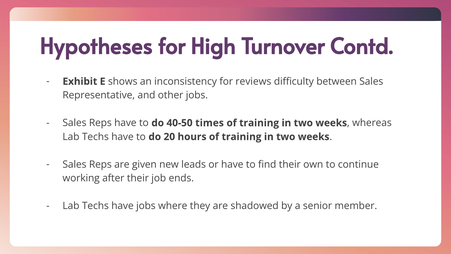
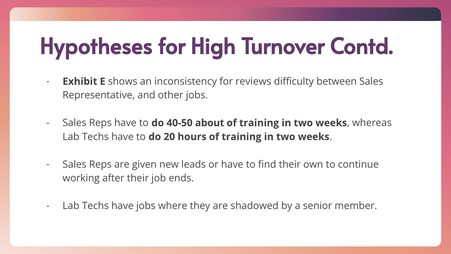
times: times -> about (210, 123)
